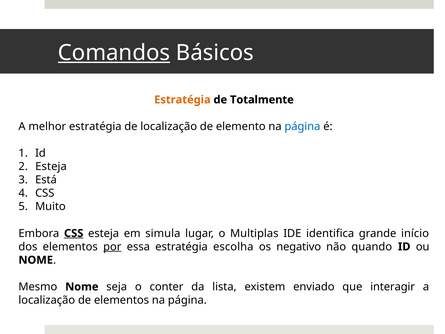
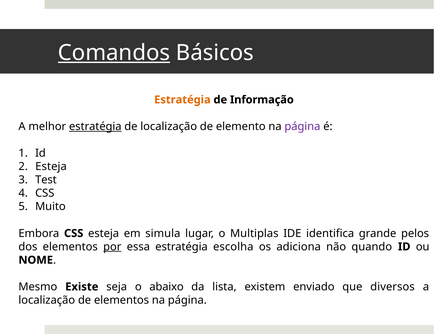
Totalmente: Totalmente -> Informação (262, 100)
estratégia underline: none -> present (95, 126)
página colour: blue -> purple (302, 126)
Está: Está -> Test (46, 180)
CSS underline: present -> none (74, 233)
início: início -> pelos (415, 233)
negativo: negativo -> adiciona (299, 247)
Mesmo Nome: Nome -> Existe (82, 287)
conter: conter -> abaixo (167, 287)
interagir: interagir -> diversos (393, 287)
